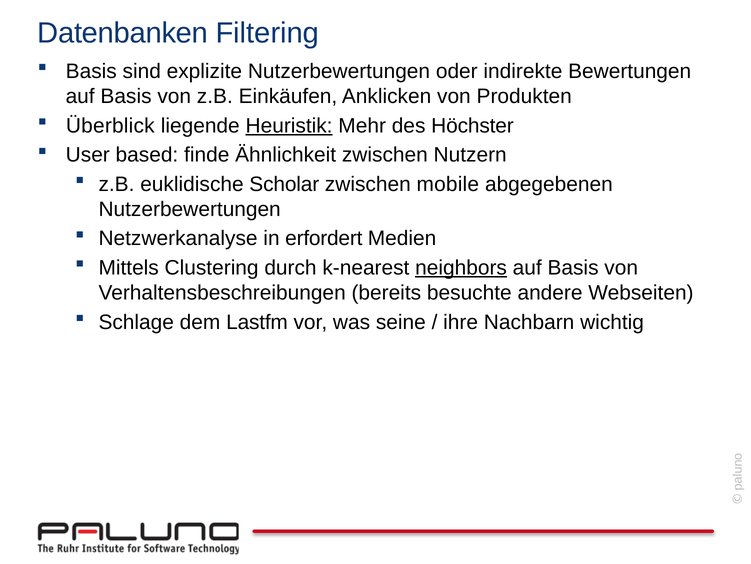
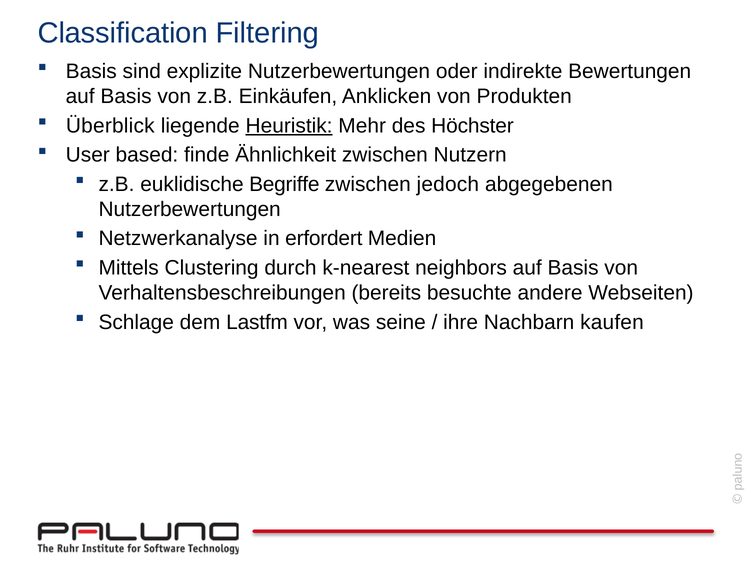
Datenbanken: Datenbanken -> Classification (123, 33)
Scholar: Scholar -> Begriffe (284, 184)
mobile: mobile -> jedoch (448, 184)
neighbors underline: present -> none (461, 267)
wichtig: wichtig -> kaufen (612, 322)
